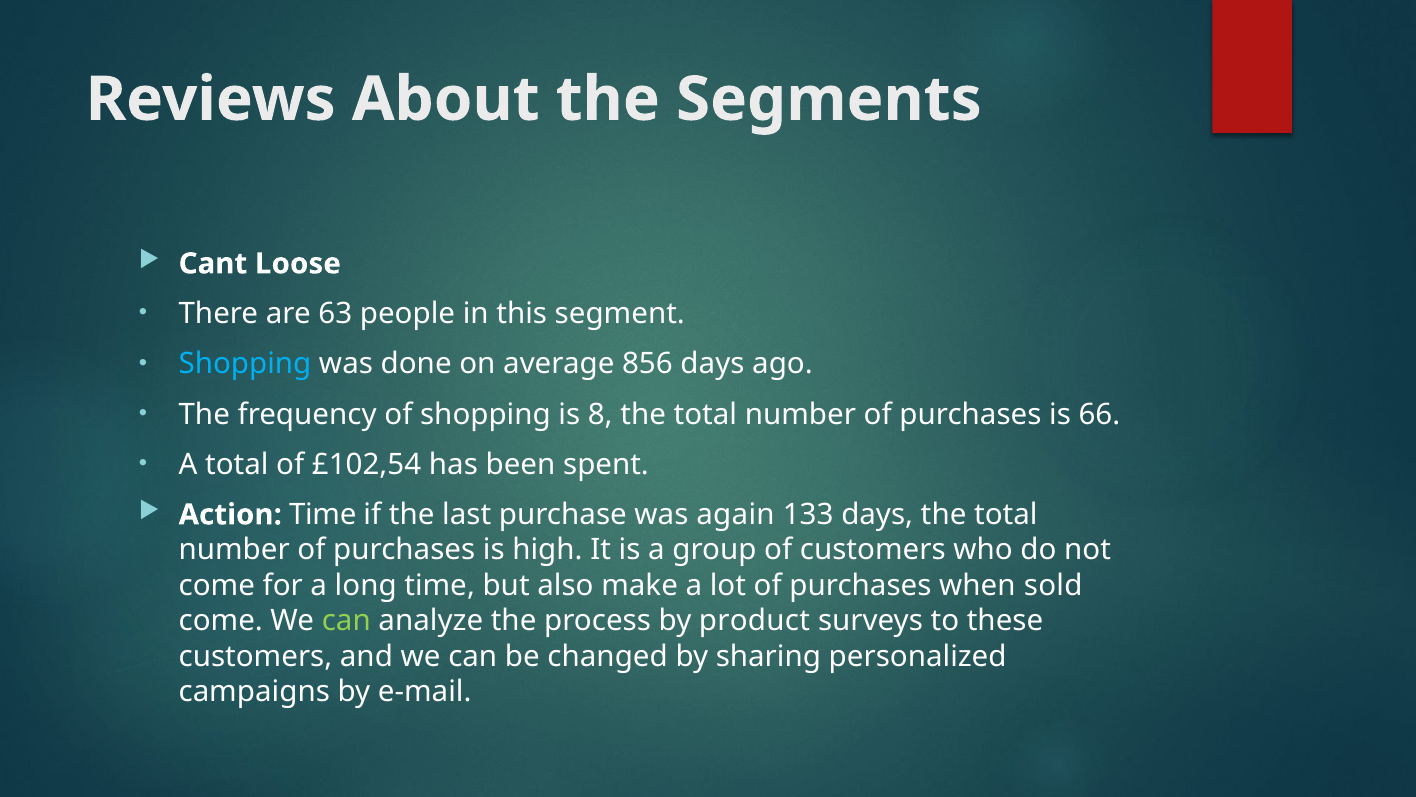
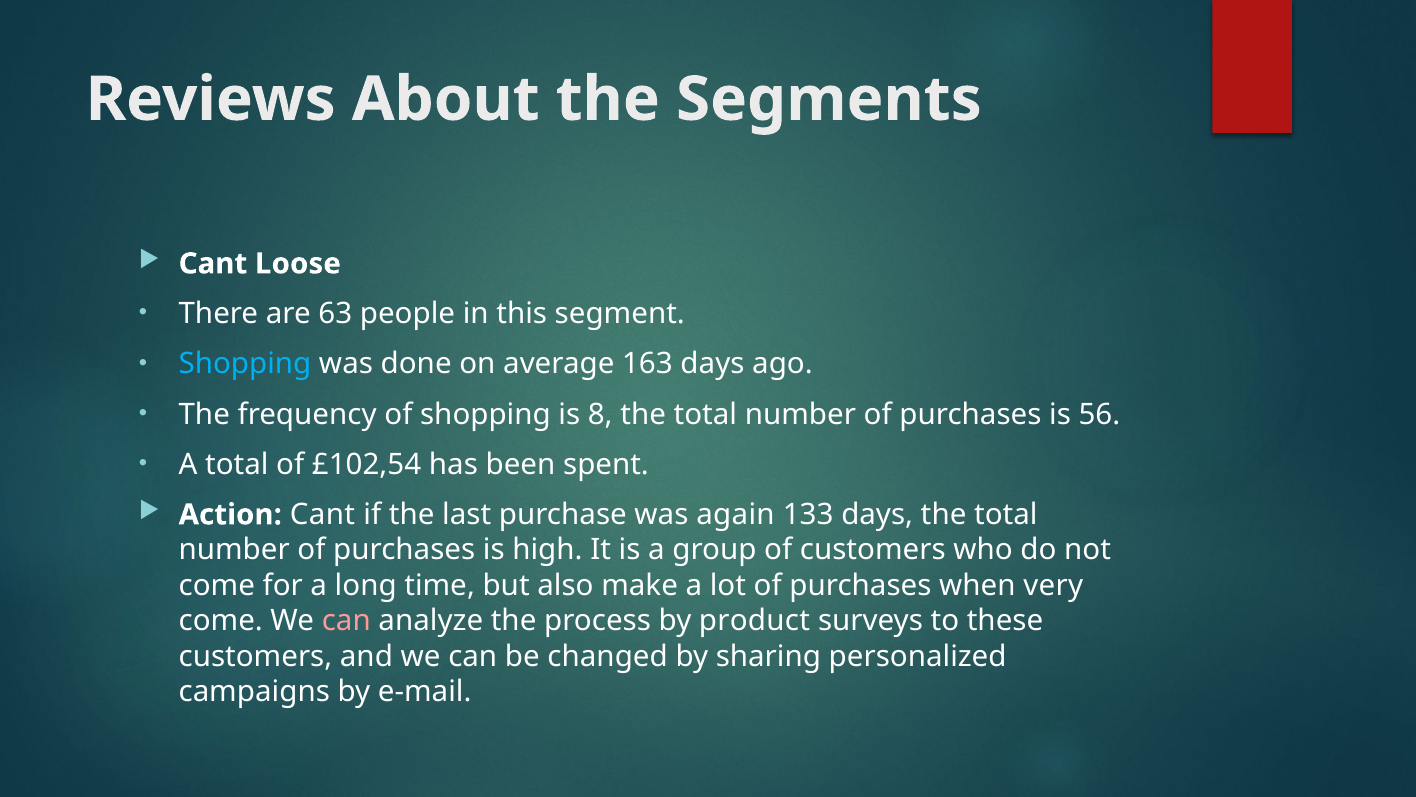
856: 856 -> 163 (647, 364)
66: 66 -> 56 (1099, 414)
Action Time: Time -> Cant (322, 514)
sold: sold -> very (1053, 585)
can colour: light green -> pink (346, 621)
